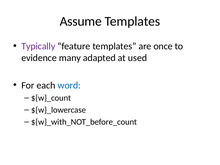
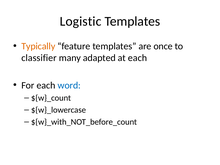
Assume: Assume -> Logistic (81, 21)
Typically colour: purple -> orange (38, 46)
evidence: evidence -> classifier (39, 58)
at used: used -> each (138, 58)
